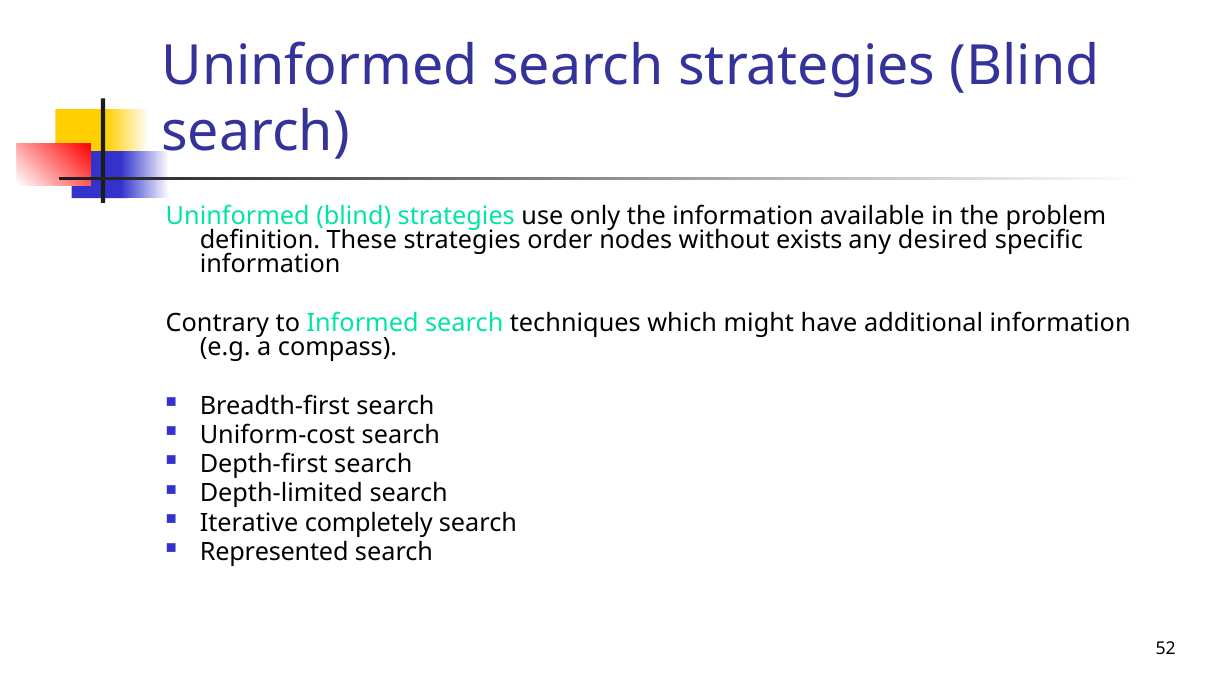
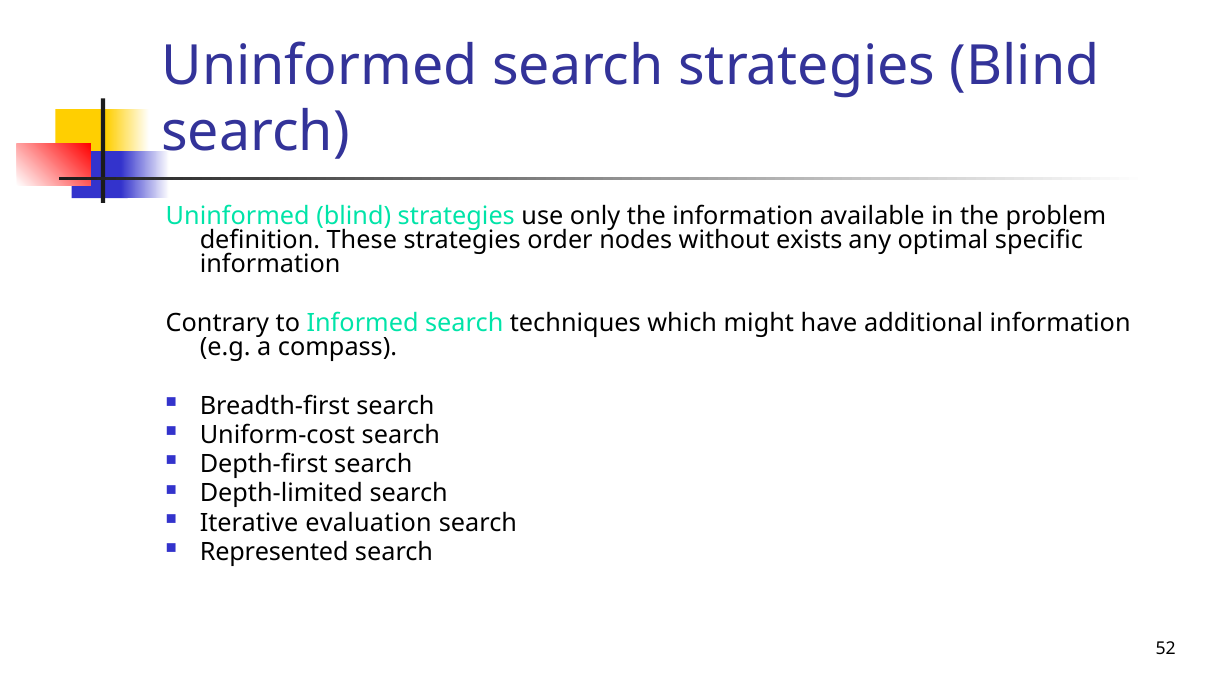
desired: desired -> optimal (943, 240)
completely: completely -> evaluation (369, 523)
